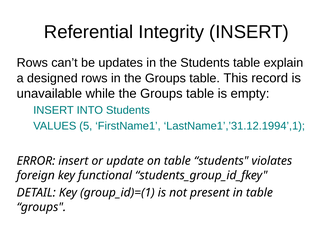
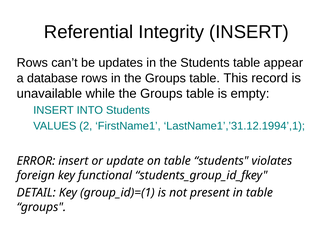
explain: explain -> appear (283, 63)
designed: designed -> database (52, 78)
5: 5 -> 2 (86, 126)
